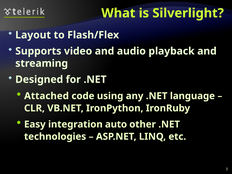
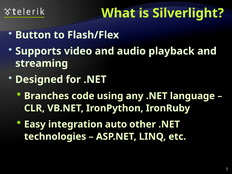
Layout: Layout -> Button (33, 35)
Attached: Attached -> Branches (47, 96)
